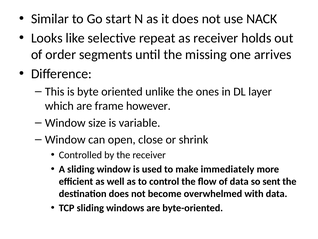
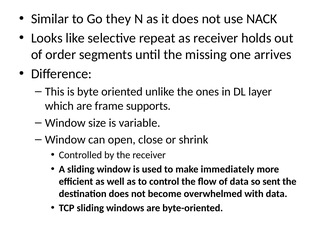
start: start -> they (118, 19)
however: however -> supports (148, 106)
